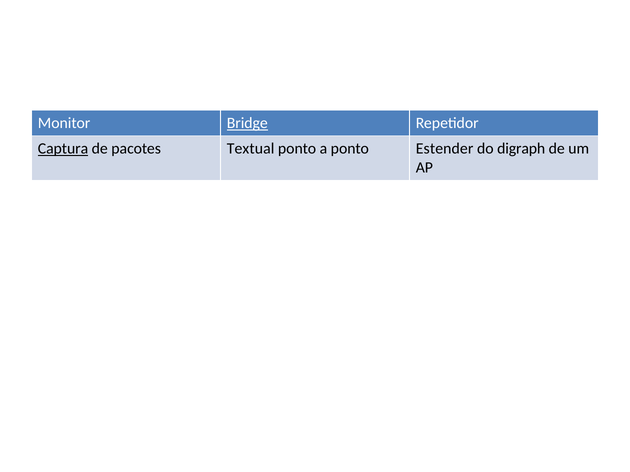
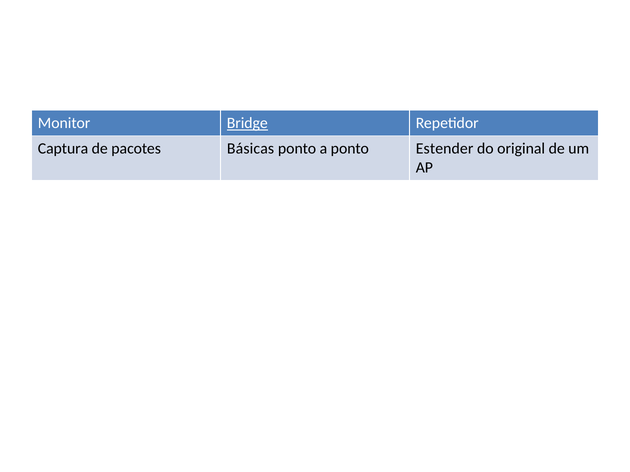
Captura underline: present -> none (63, 149)
Textual: Textual -> Básicas (251, 149)
digraph: digraph -> original (521, 149)
